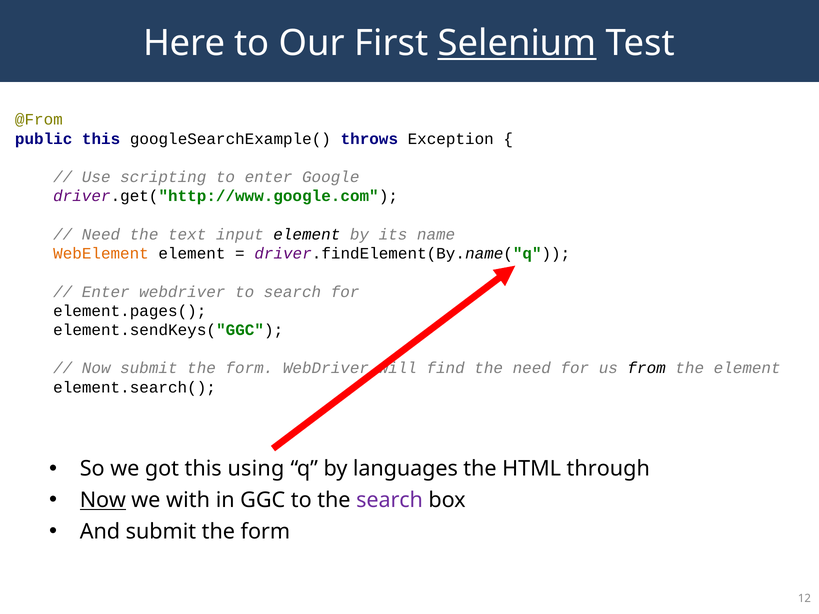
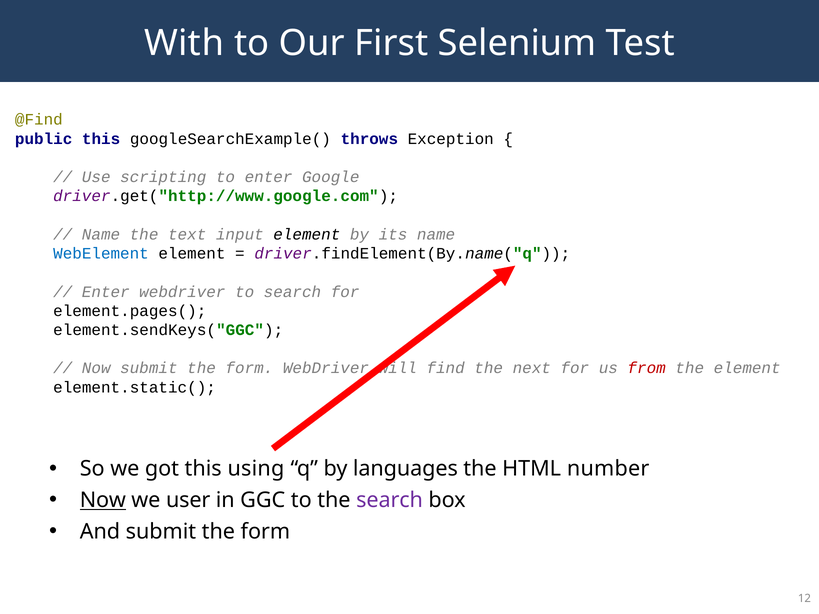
Here: Here -> With (184, 43)
Selenium underline: present -> none (517, 43)
@From: @From -> @Find (39, 120)
Need: Need -> Name (101, 235)
WebElement colour: orange -> blue (101, 254)
need: need -> next (532, 368)
from colour: black -> red (647, 368)
element.search(: element.search( -> element.static( (135, 387)
through: through -> number (608, 469)
with: with -> user (188, 500)
